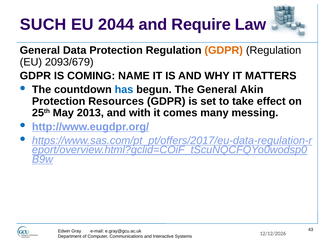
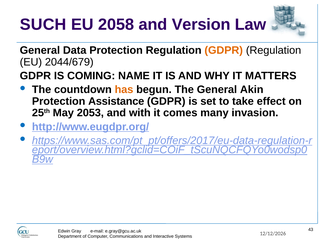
2044: 2044 -> 2058 (116, 25)
Require: Require -> Version (201, 25)
2093/679: 2093/679 -> 2044/679 (69, 62)
has colour: blue -> orange (124, 90)
Resources: Resources -> Assistance (116, 101)
2013: 2013 -> 2053 (90, 113)
messing: messing -> invasion (255, 113)
